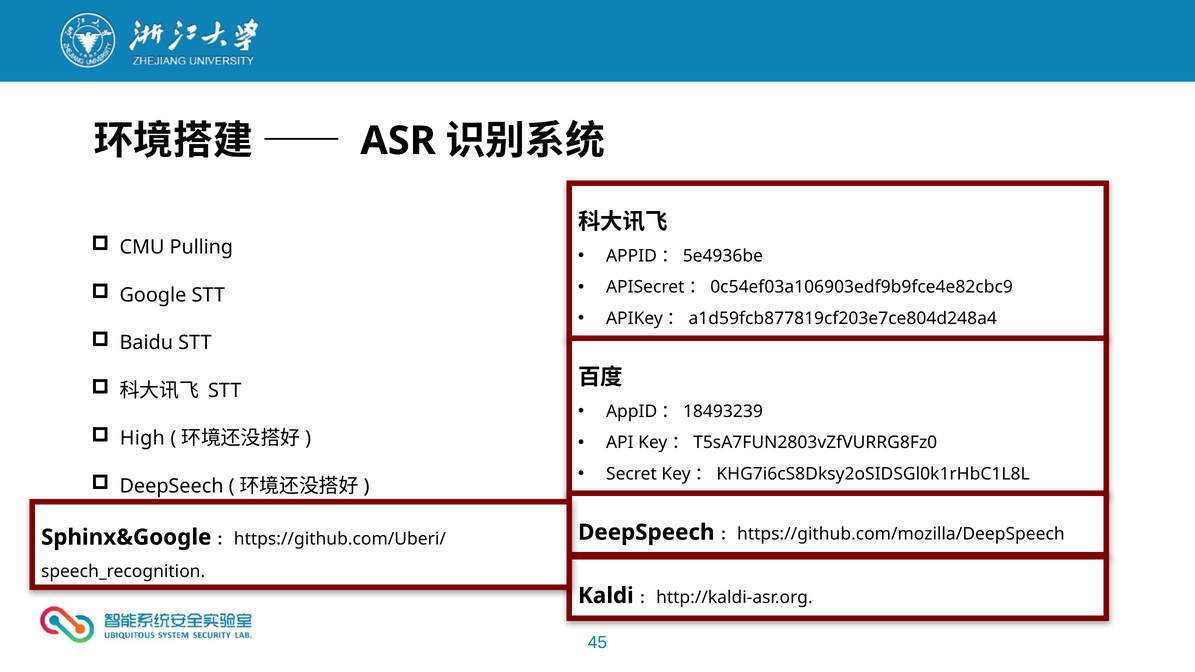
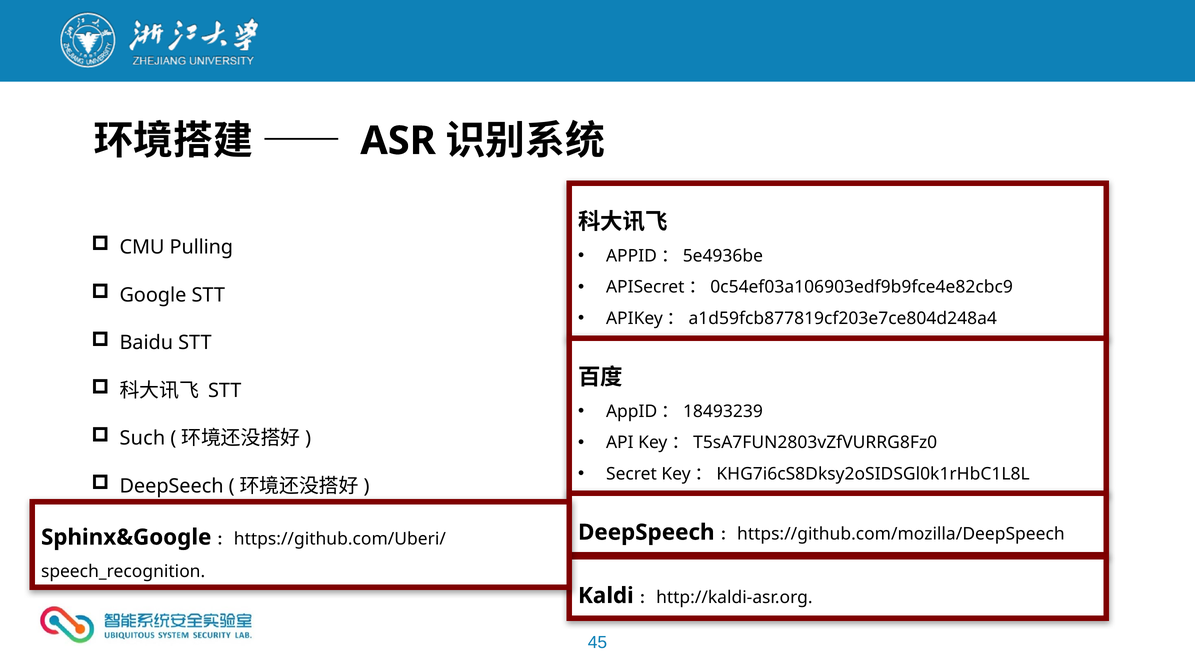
High: High -> Such (142, 438)
